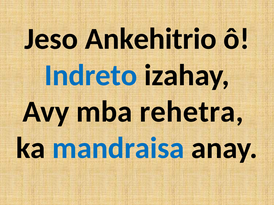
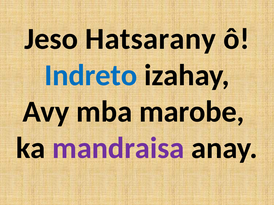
Ankehitrio: Ankehitrio -> Hatsarany (151, 39)
rehetra: rehetra -> marobe (192, 112)
mandraisa colour: blue -> purple (118, 148)
